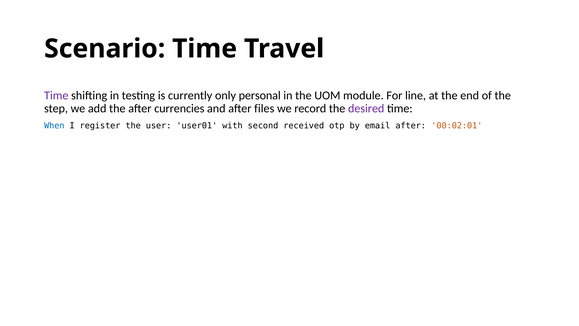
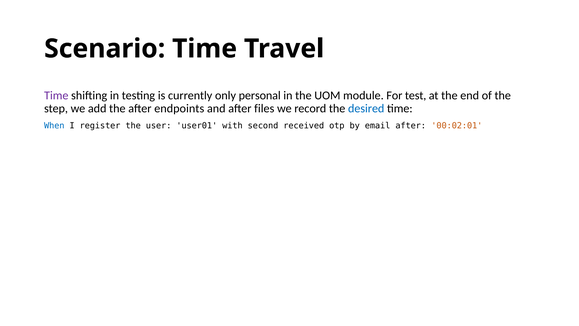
line: line -> test (416, 95)
currencies: currencies -> endpoints (179, 108)
desired colour: purple -> blue (366, 108)
